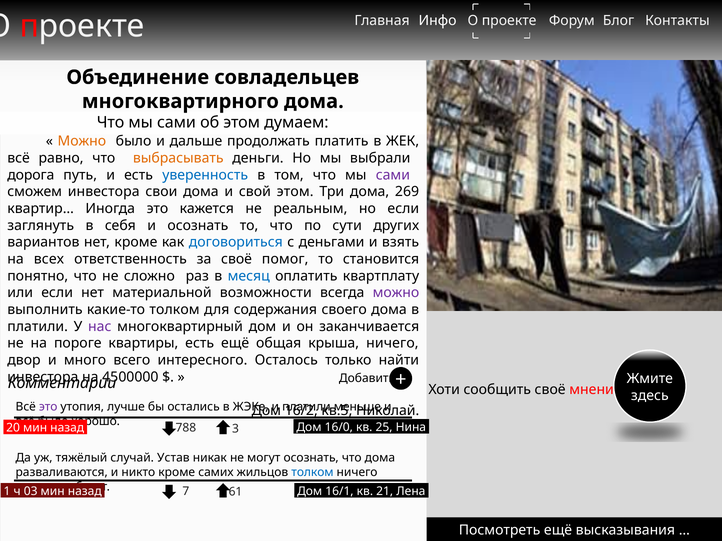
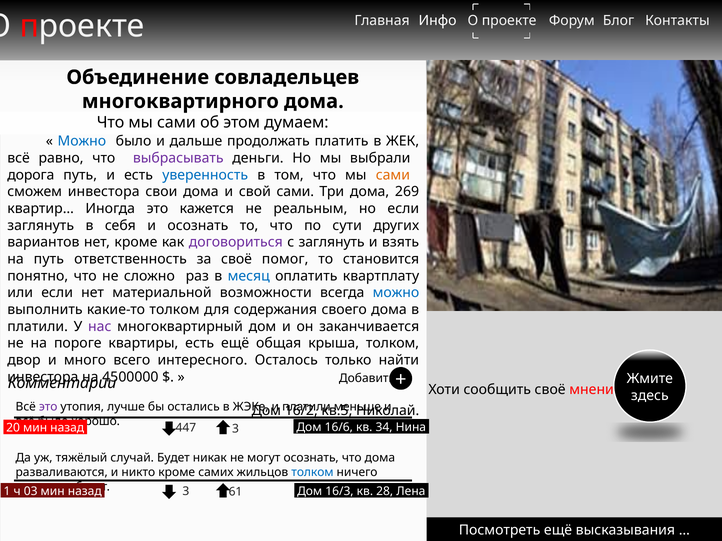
Можно colour: orange -> blue (82, 141)
выбрасывать colour: orange -> purple (178, 158)
сами colour: purple -> orange (393, 175)
свой этом: этом -> сами (295, 192)
договориться colour: blue -> purple (236, 242)
с деньгами: деньгами -> заглянуть (332, 242)
на всех: всех -> путь (49, 259)
можно colour: purple -> blue (396, 293)
крыша ничего: ничего -> толком (393, 344)
16/0: 16/0 -> 16/6 (339, 427)
25: 25 -> 34 (384, 427)
788: 788 -> 447 (186, 428)
случай Устав: Устав -> Будет (173, 458)
7: 7 -> 3 (186, 492)
16/1: 16/1 -> 16/3 (339, 492)
21: 21 -> 28 (385, 492)
